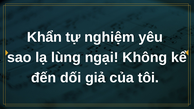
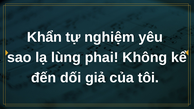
ngại: ngại -> phai (102, 57)
